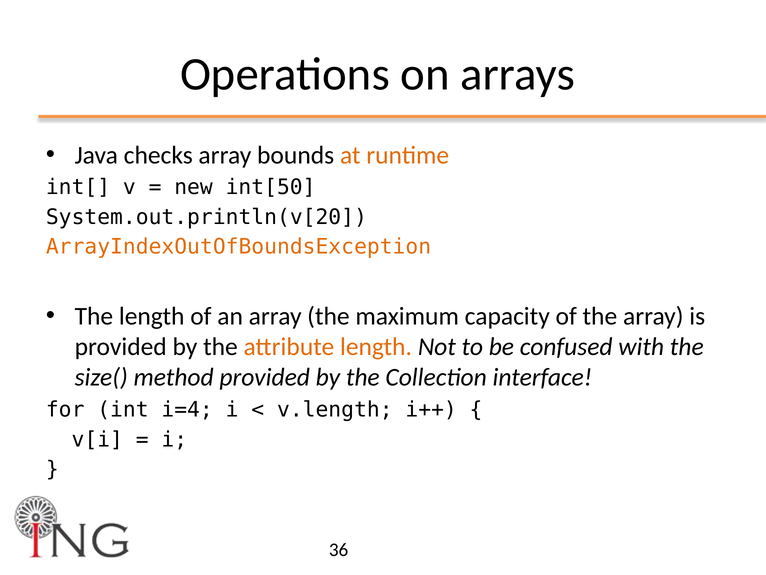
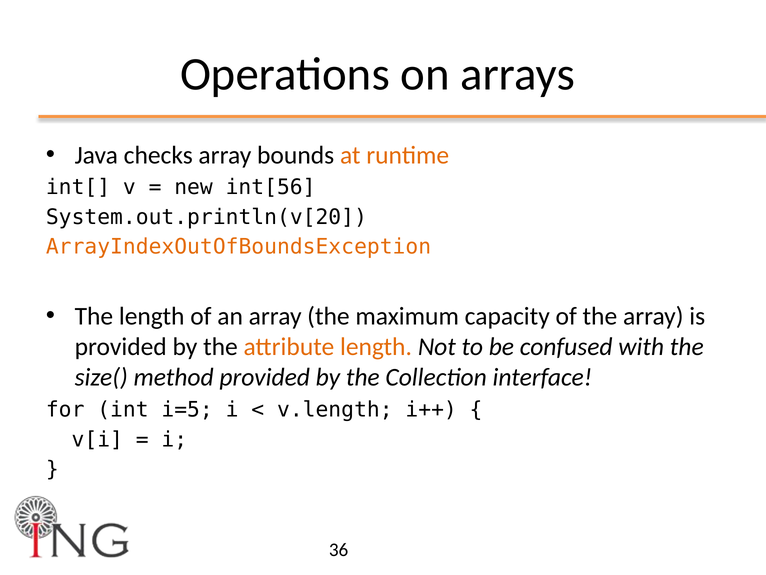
int[50: int[50 -> int[56 (271, 187)
i=4: i=4 -> i=5 (187, 409)
